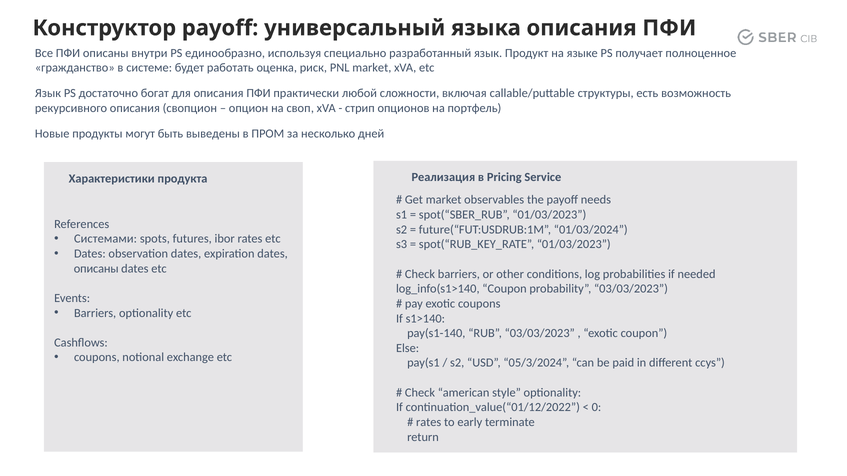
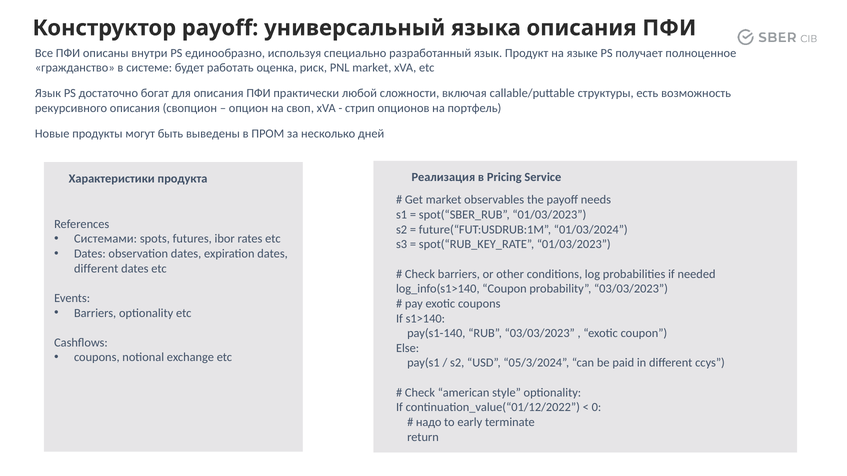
описаны: описаны -> different (96, 269)
rates: rates -> надо (429, 423)
